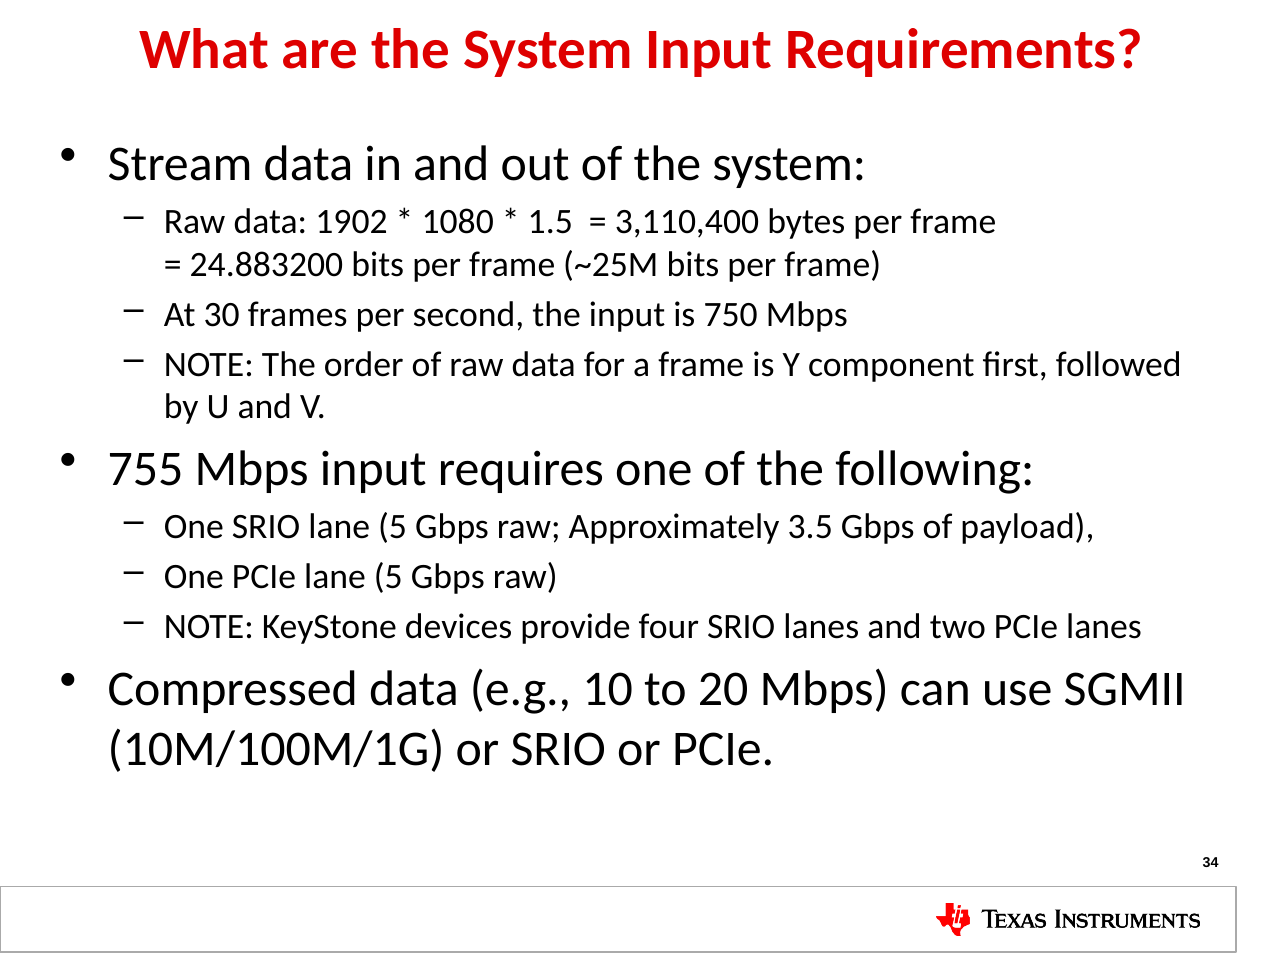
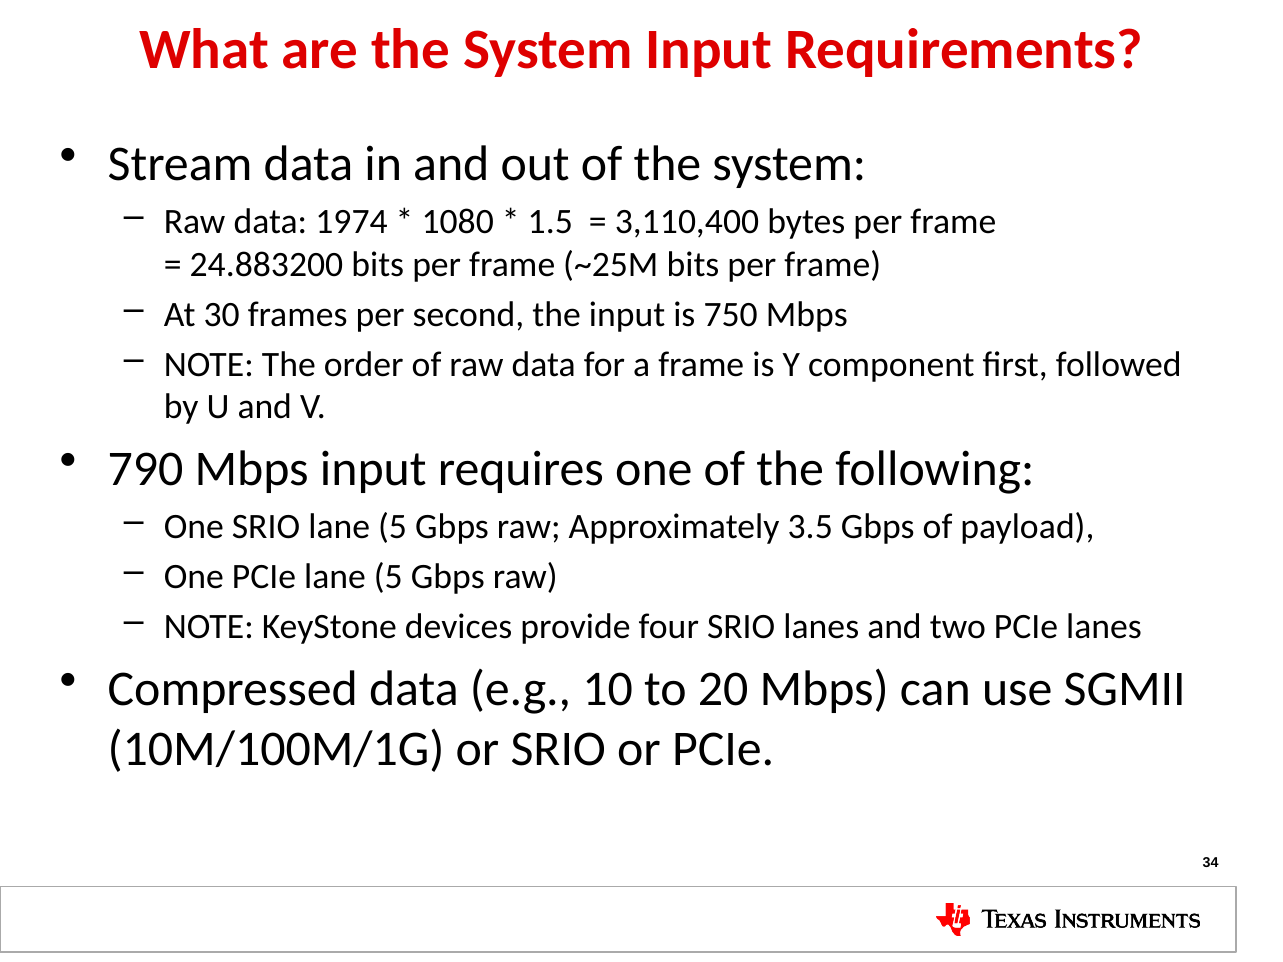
1902: 1902 -> 1974 (352, 222)
755: 755 -> 790 (146, 470)
